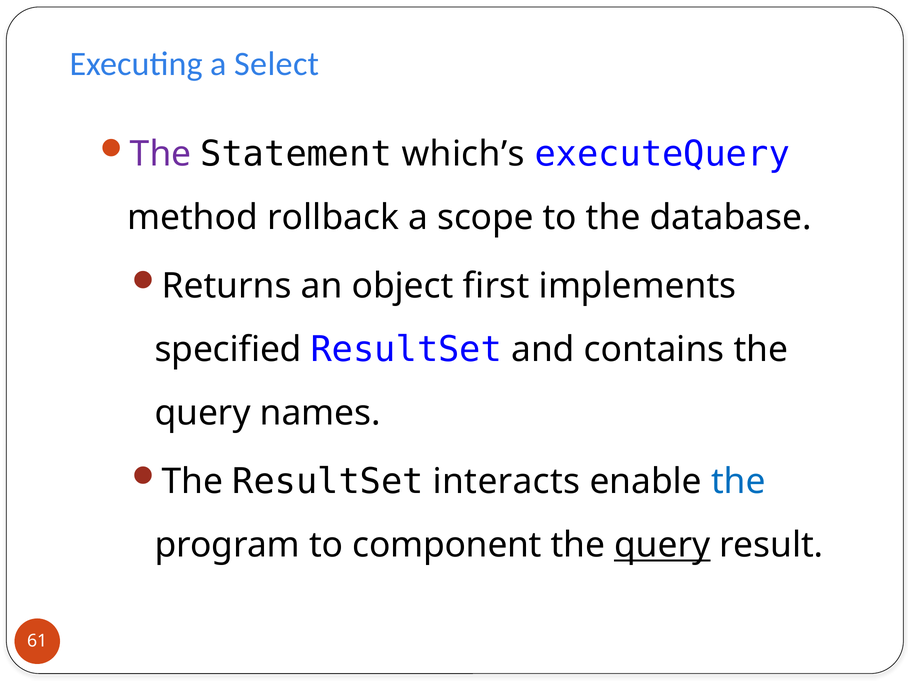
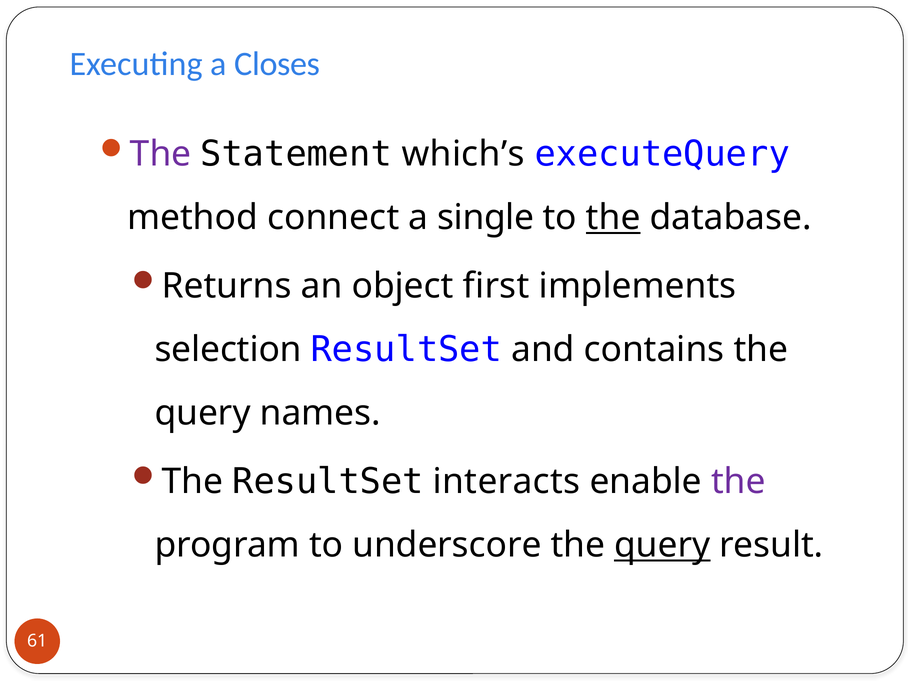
Select: Select -> Closes (277, 64)
rollback: rollback -> connect (333, 218)
scope: scope -> single (486, 218)
the underline: none -> present (613, 218)
specified: specified -> selection (228, 349)
the colour: blue -> purple (738, 481)
component: component -> underscore (447, 545)
